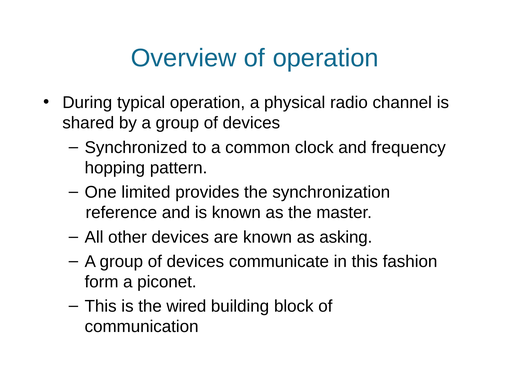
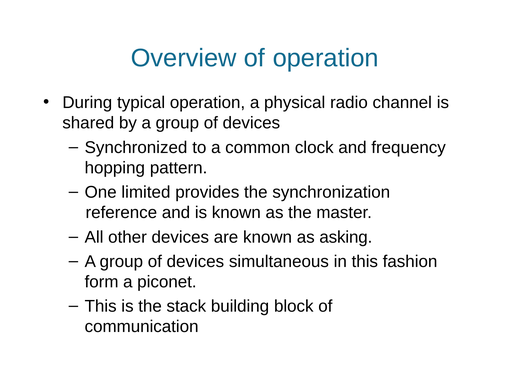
communicate: communicate -> simultaneous (279, 261)
wired: wired -> stack (186, 306)
